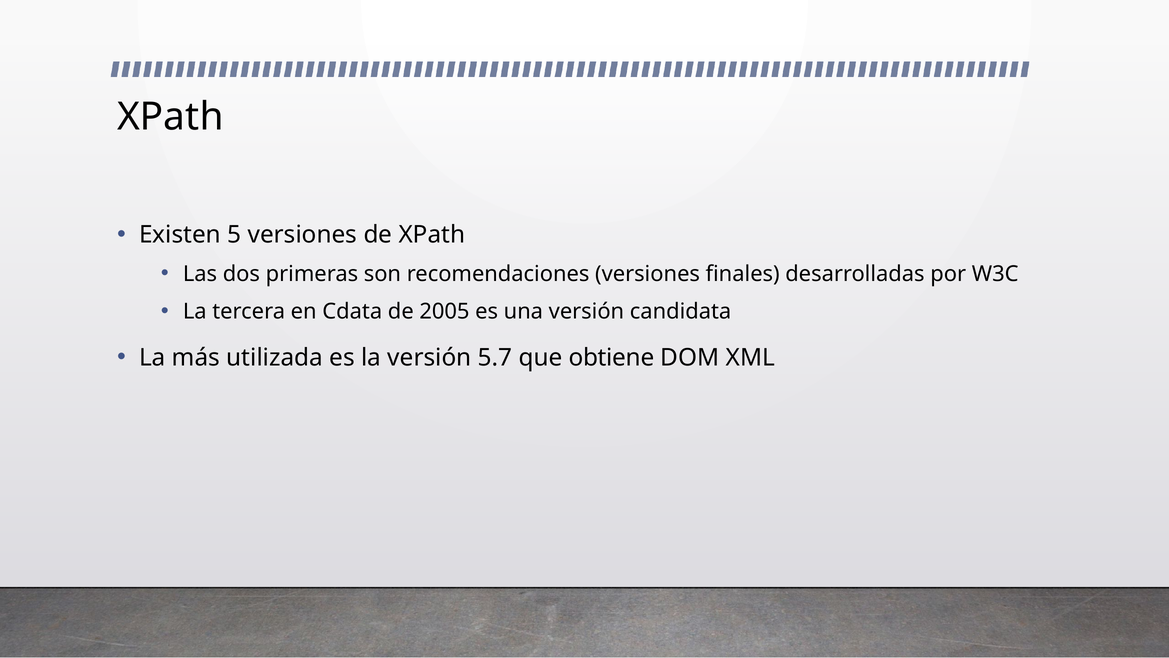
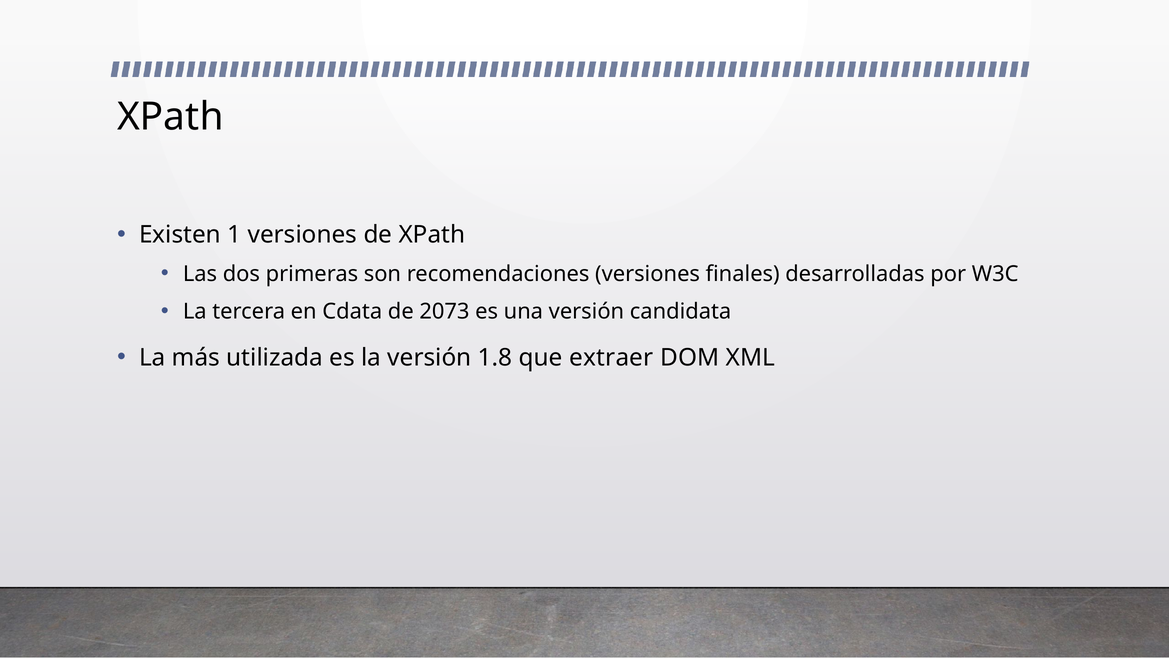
5: 5 -> 1 (234, 235)
2005: 2005 -> 2073 (444, 311)
5.7: 5.7 -> 1.8 (495, 357)
obtiene: obtiene -> extraer (611, 357)
